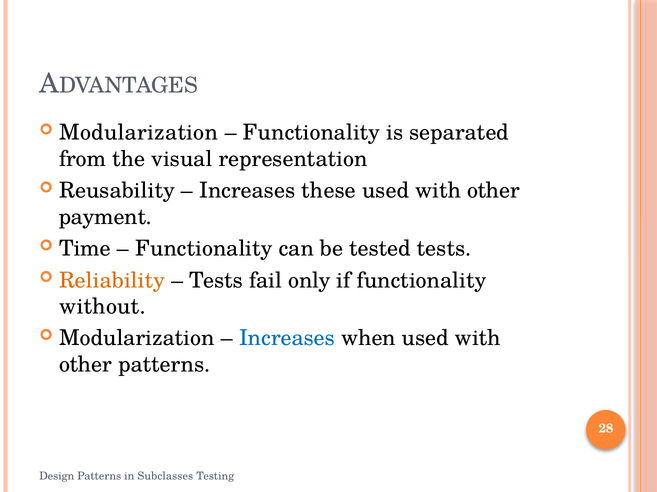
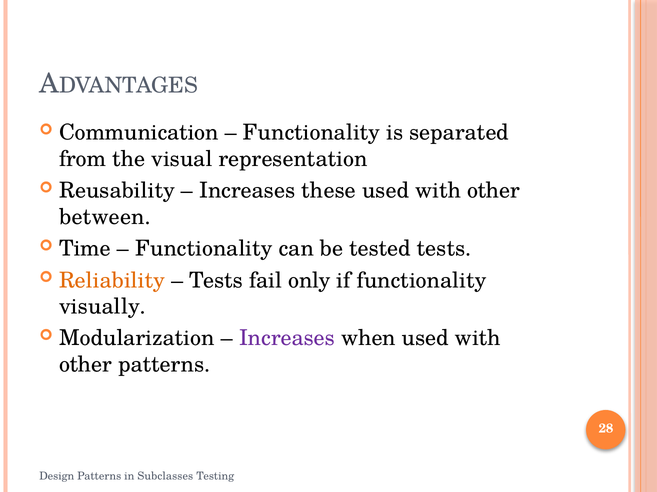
Modularization: Modularization -> Communication (139, 133)
payment: payment -> between (105, 217)
without: without -> visually (103, 307)
Increases colour: blue -> purple (287, 339)
